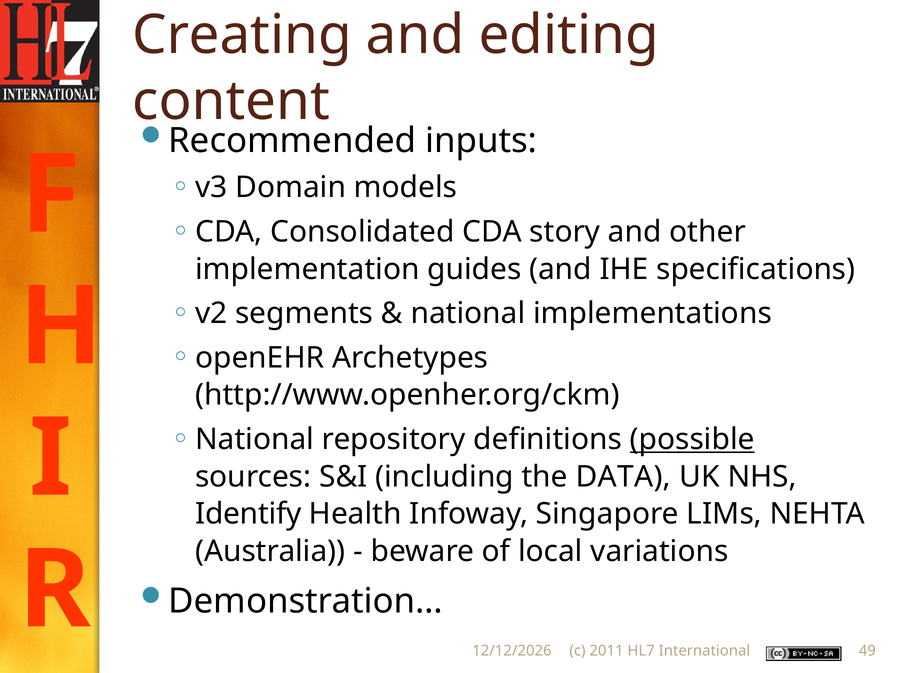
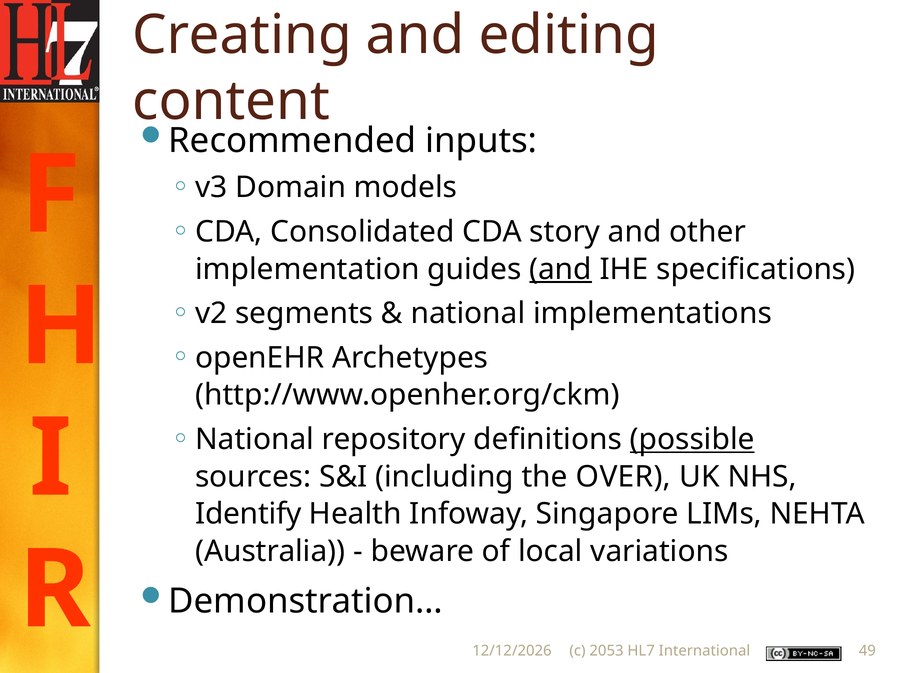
and underline: none -> present (561, 269)
DATA: DATA -> OVER (623, 476)
2011: 2011 -> 2053 (607, 650)
